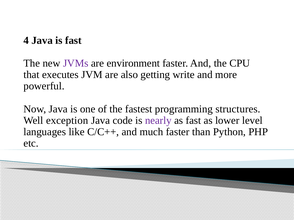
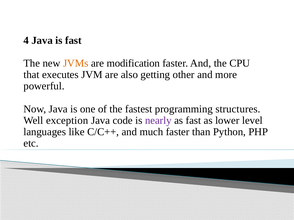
JVMs colour: purple -> orange (76, 63)
environment: environment -> modification (133, 63)
write: write -> other (184, 75)
